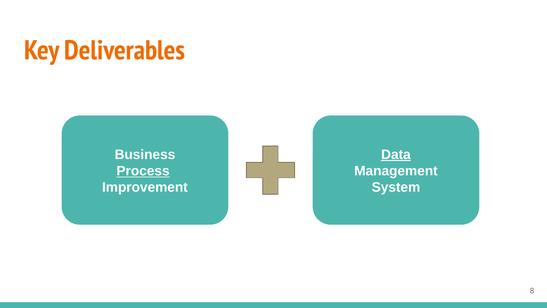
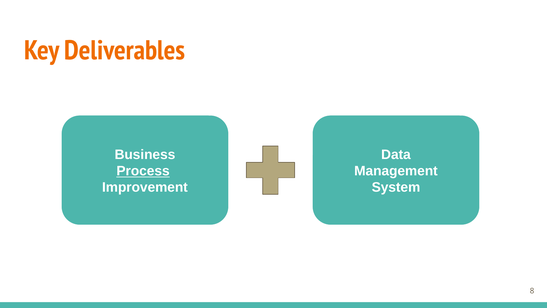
Data underline: present -> none (396, 154)
